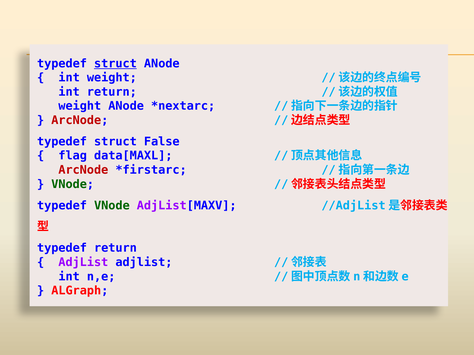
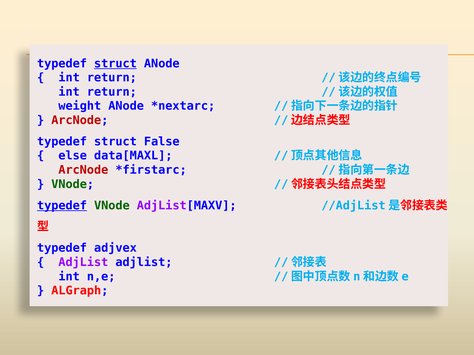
weight: weight -> return (112, 78)
flag: flag -> else (73, 156)
typedef underline: none -> present (62, 206)
typedef return: return -> adjvex (115, 248)
